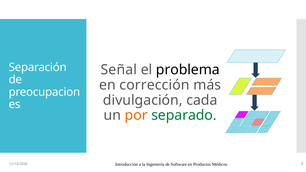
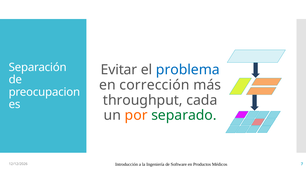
Señal: Señal -> Evitar (119, 70)
problema colour: black -> blue (188, 70)
divulgación: divulgación -> throughput (143, 100)
